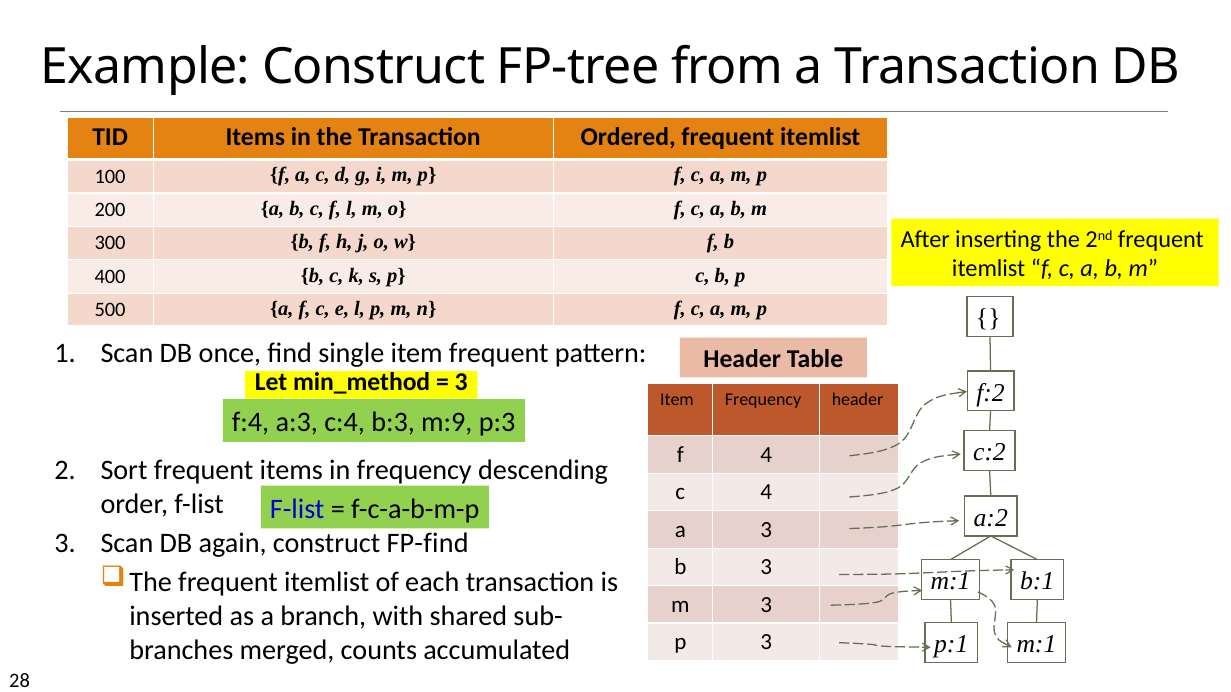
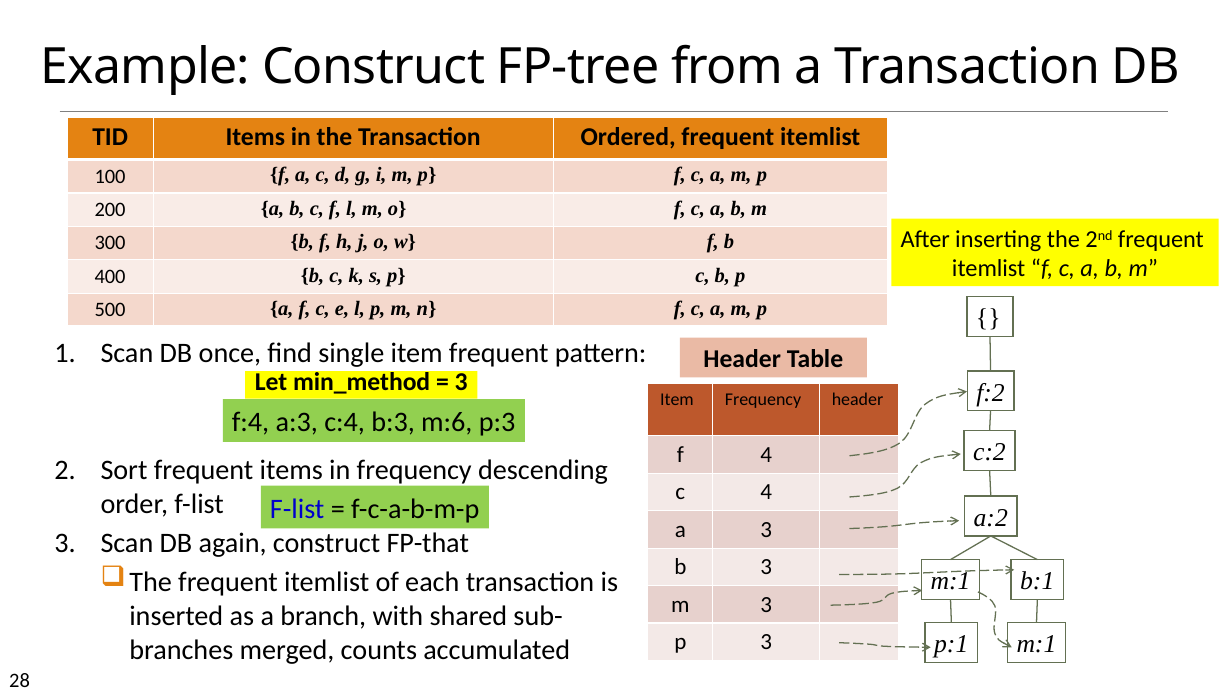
m:9: m:9 -> m:6 (447, 423)
FP-find: FP-find -> FP-that (428, 544)
